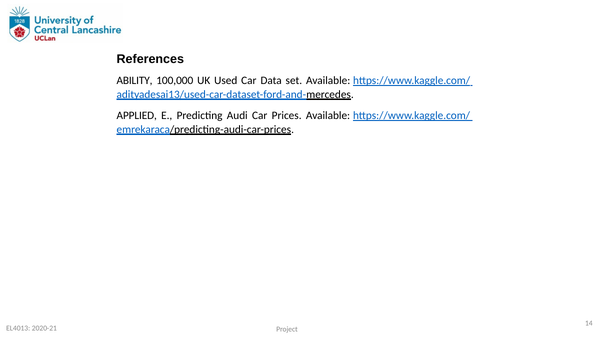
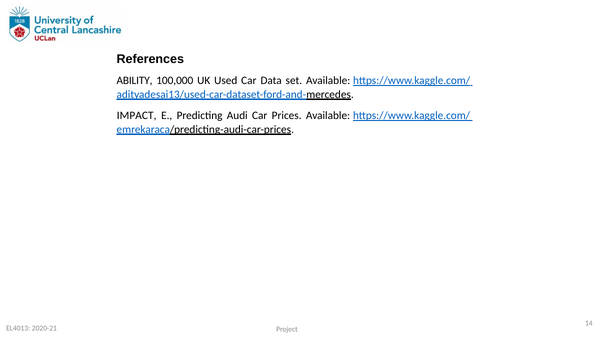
APPLIED: APPLIED -> IMPACT (137, 115)
